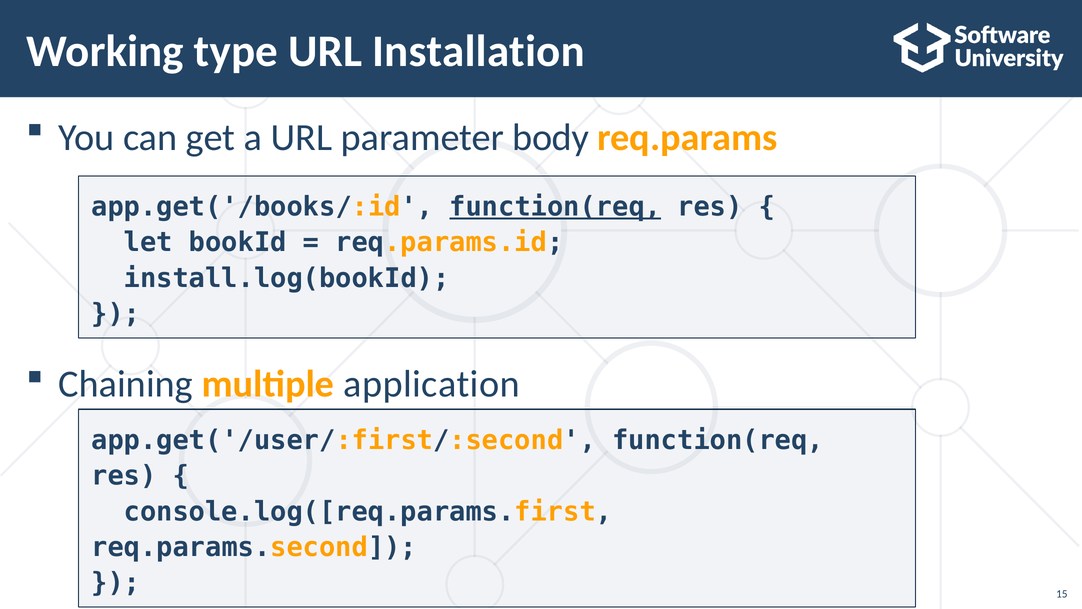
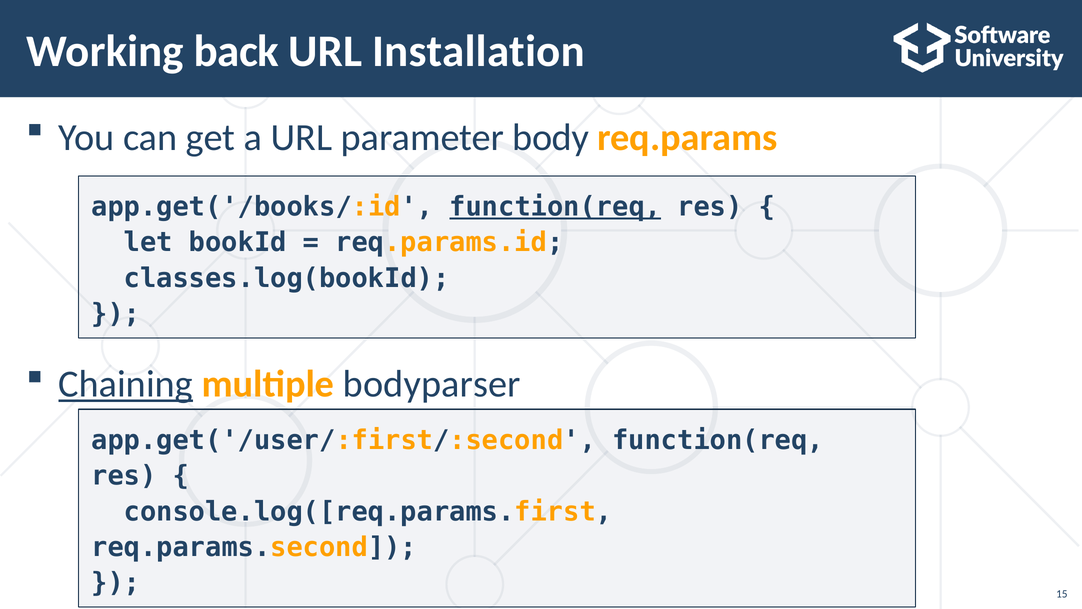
type: type -> back (236, 51)
install.log(bookId: install.log(bookId -> classes.log(bookId (287, 278)
Chaining underline: none -> present (126, 384)
application: application -> bodyparser (432, 384)
